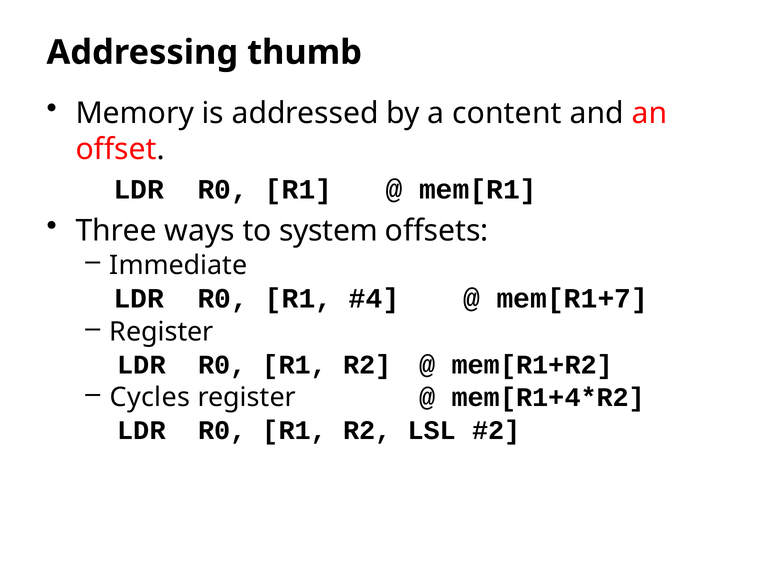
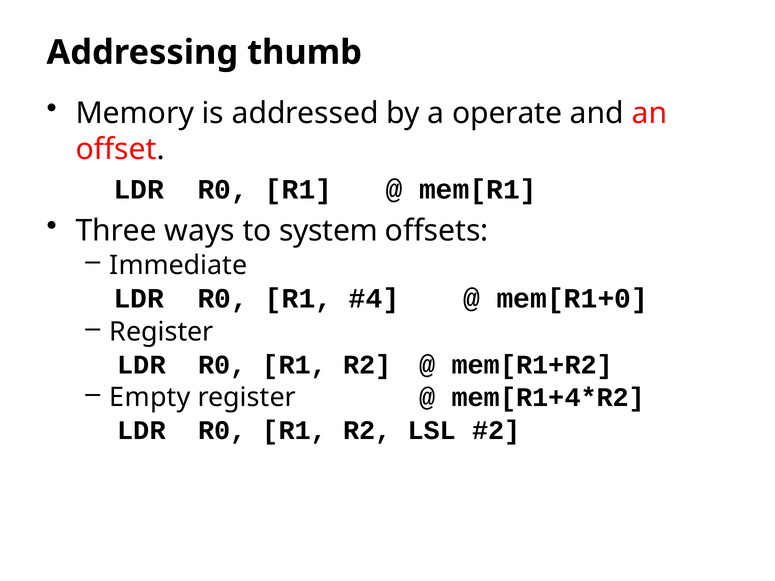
content: content -> operate (507, 113)
mem[R1+7: mem[R1+7 -> mem[R1+0 (572, 299)
Cycles: Cycles -> Empty (150, 398)
